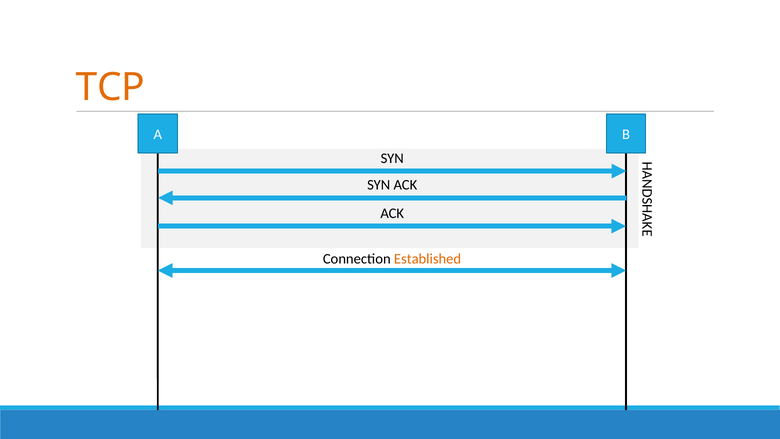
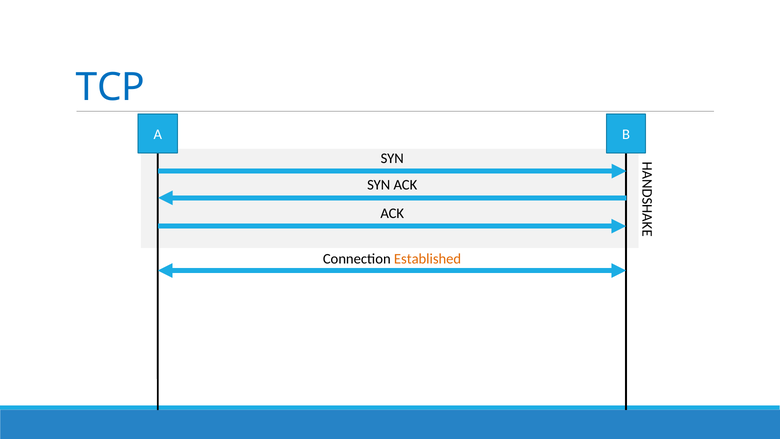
TCP colour: orange -> blue (110, 87)
